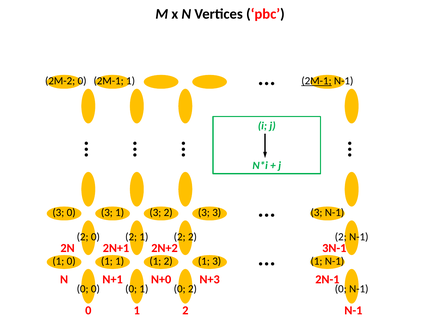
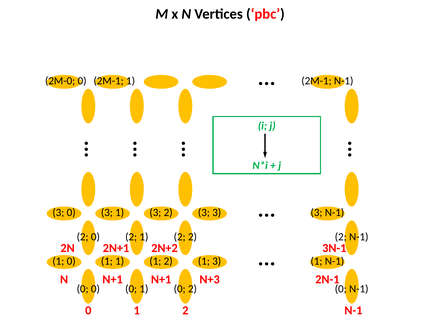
2M-2: 2M-2 -> 2M-0 (60, 81)
2M-1 underline: present -> none (316, 81)
N+1 N+0: N+0 -> N+1 (161, 279)
